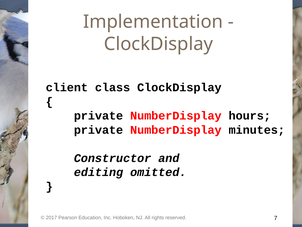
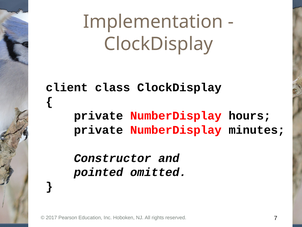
editing: editing -> pointed (99, 172)
